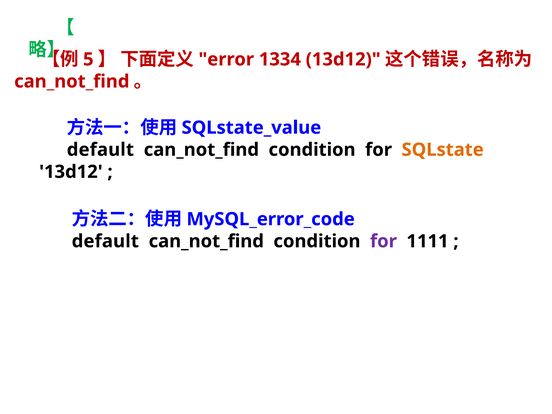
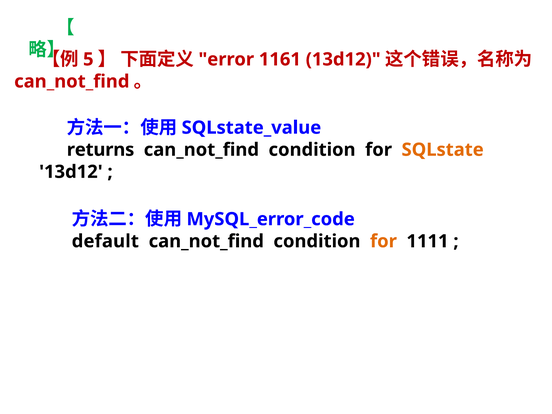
1334: 1334 -> 1161 (280, 59)
default: default -> returns (101, 150)
for colour: purple -> orange (383, 241)
